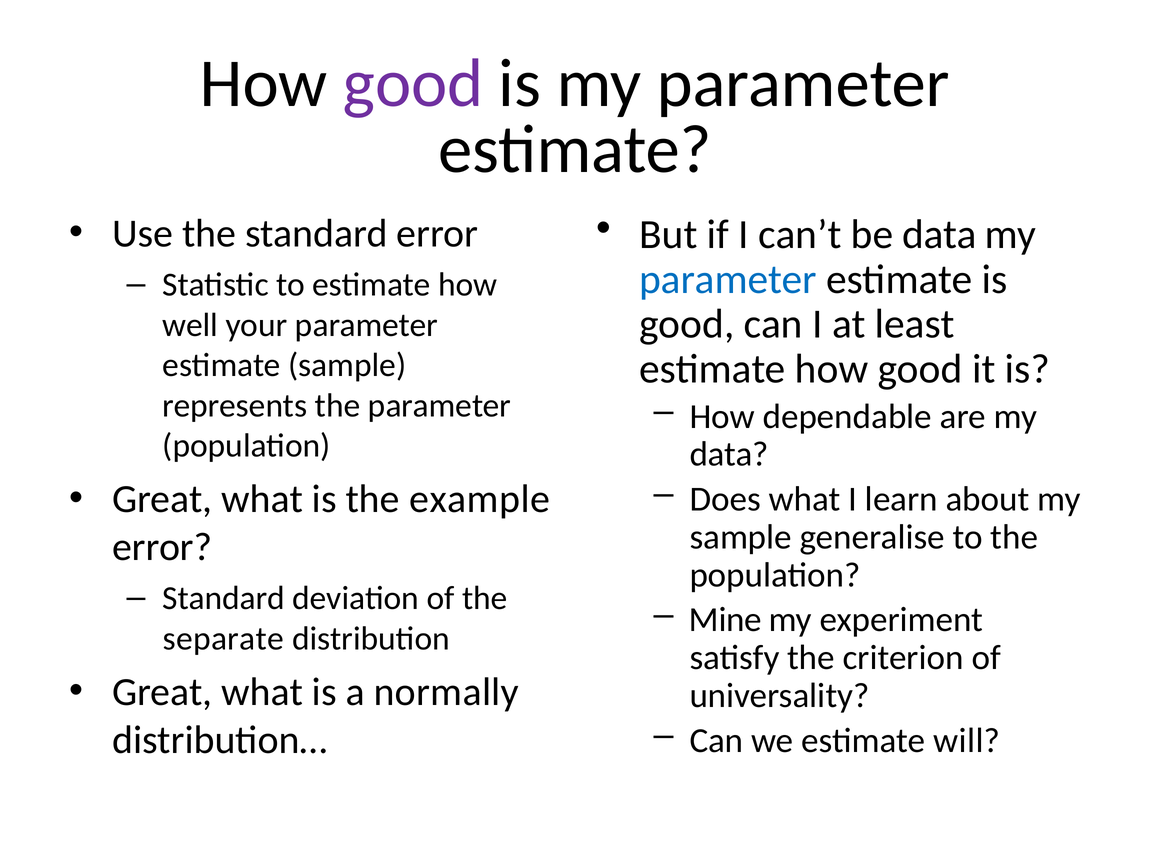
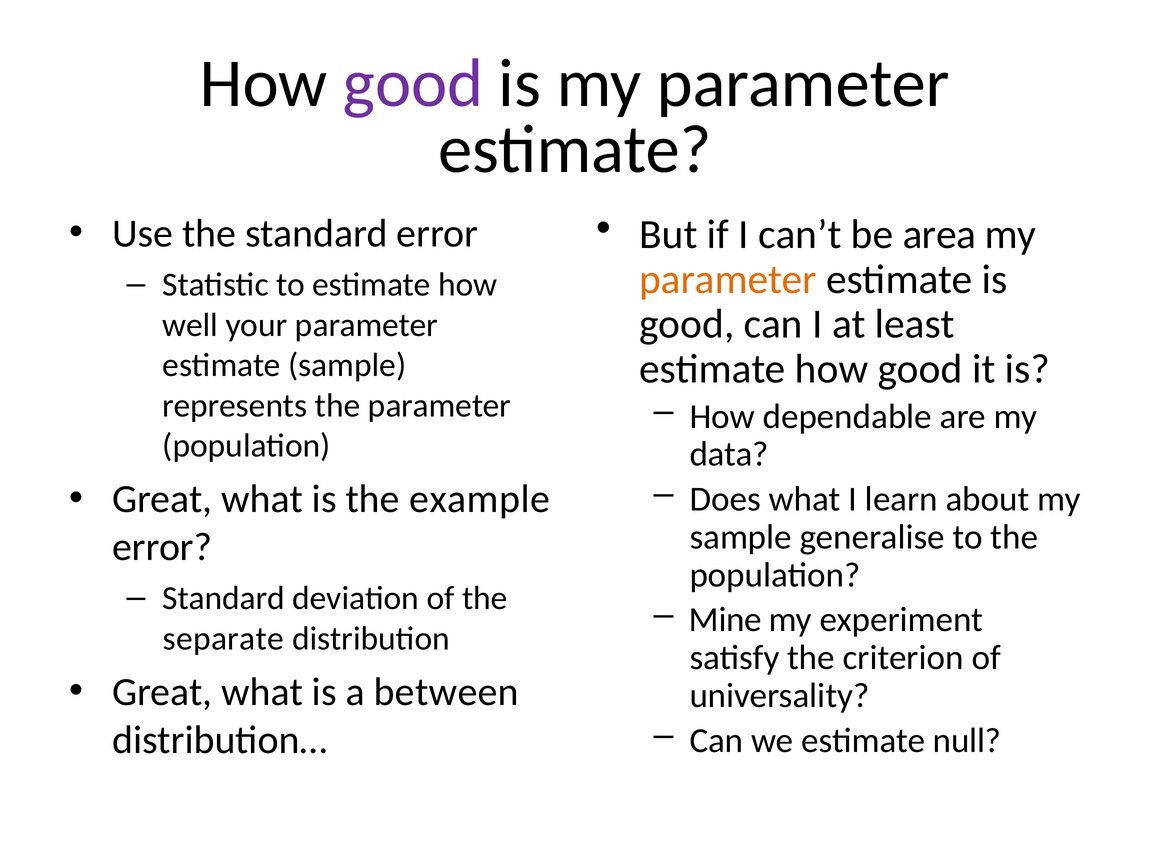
be data: data -> area (939, 235)
parameter colour: blue -> orange (728, 280)
normally: normally -> between (446, 692)
will: will -> null (967, 741)
